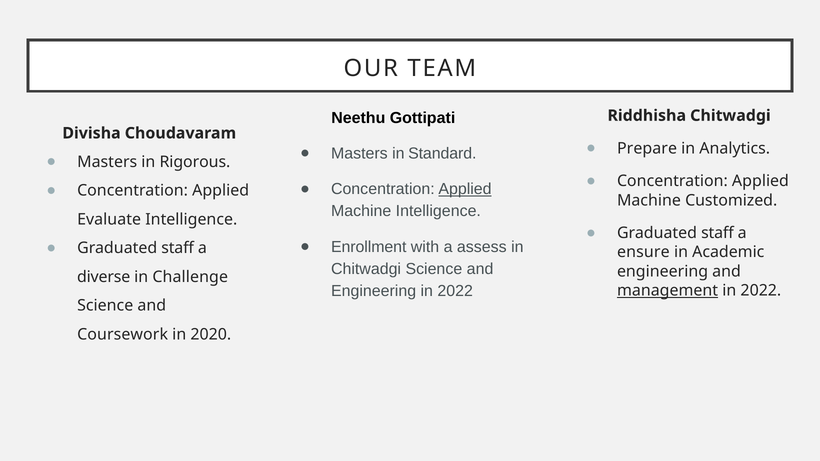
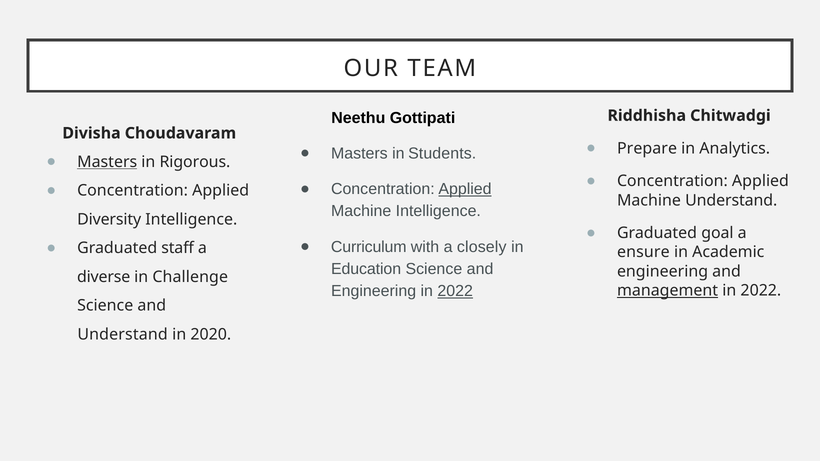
Standard: Standard -> Students (442, 154)
Masters underline: none -> present (107, 162)
Machine Customized: Customized -> Understand (731, 200)
Evaluate: Evaluate -> Diversity (109, 220)
staff: staff -> goal (717, 233)
Enrollment: Enrollment -> Curriculum (369, 247)
assess: assess -> closely (482, 247)
Chitwadgi: Chitwadgi -> Education (366, 269)
2022 underline: none -> present (455, 291)
Coursework: Coursework -> Understand (123, 335)
